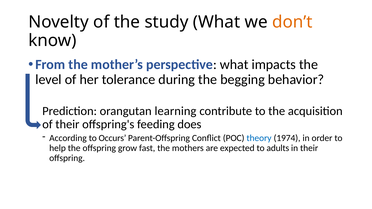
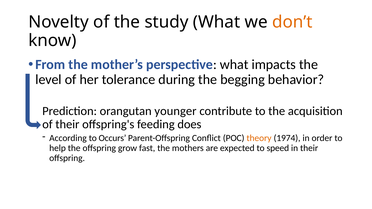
learning: learning -> younger (175, 111)
theory colour: blue -> orange (259, 138)
adults: adults -> speed (278, 148)
